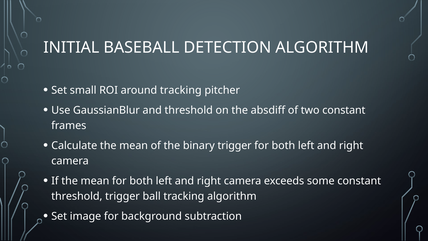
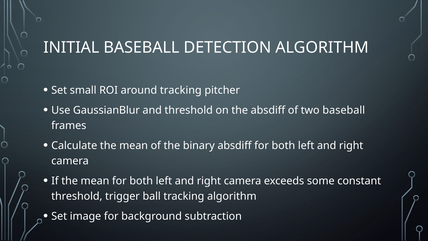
two constant: constant -> baseball (344, 110)
binary trigger: trigger -> absdiff (235, 145)
